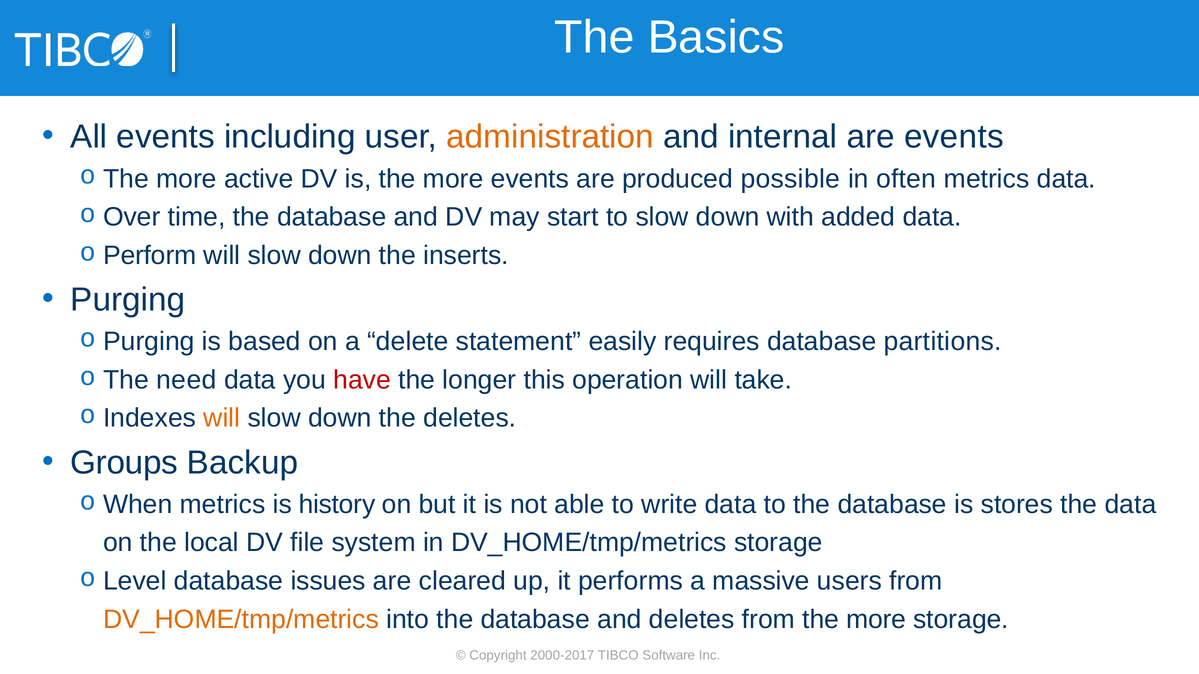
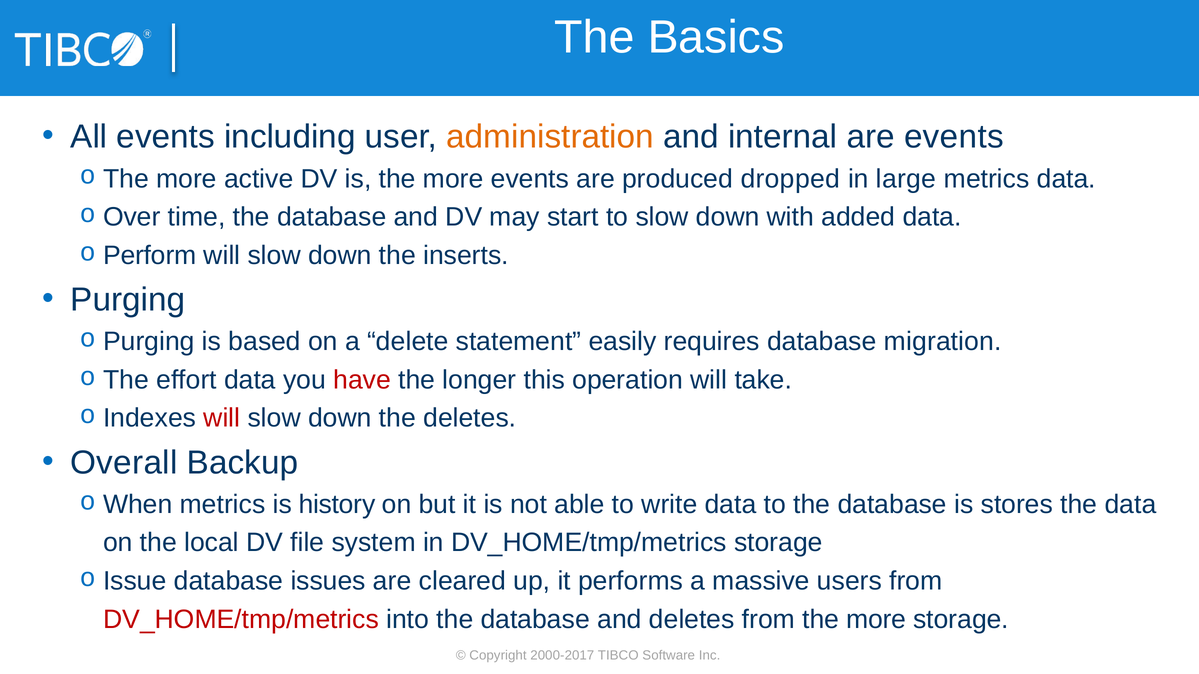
possible: possible -> dropped (790, 179)
often: often -> large (906, 179)
partitions: partitions -> migration (943, 342)
need: need -> effort (187, 380)
will colour: orange -> red (222, 418)
Groups: Groups -> Overall (124, 463)
Level: Level -> Issue (135, 581)
DV_HOME/tmp/metrics colour: orange -> red (241, 620)
